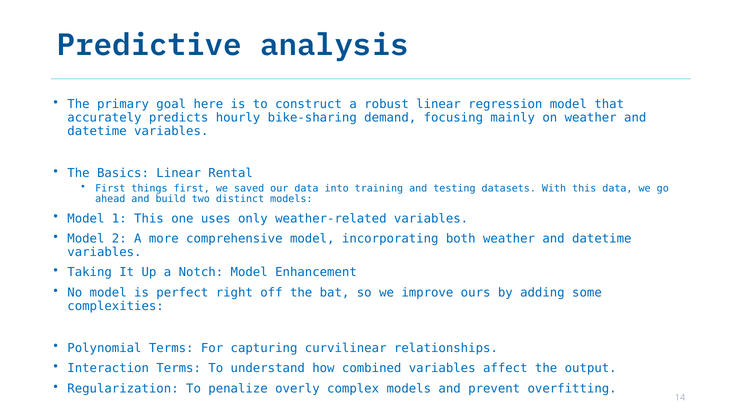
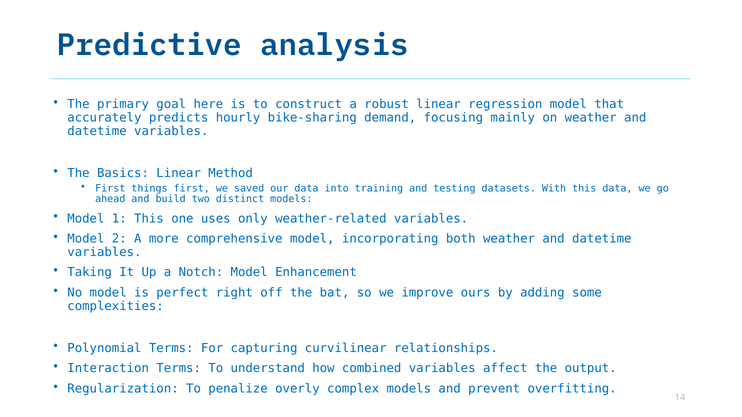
Rental: Rental -> Method (231, 173)
